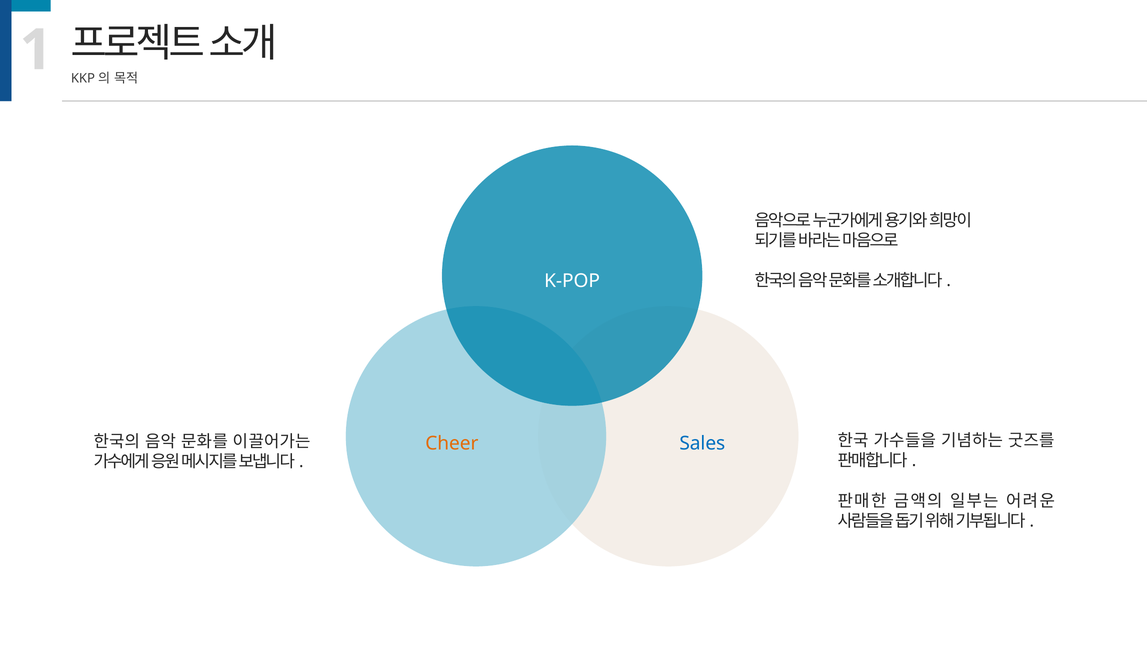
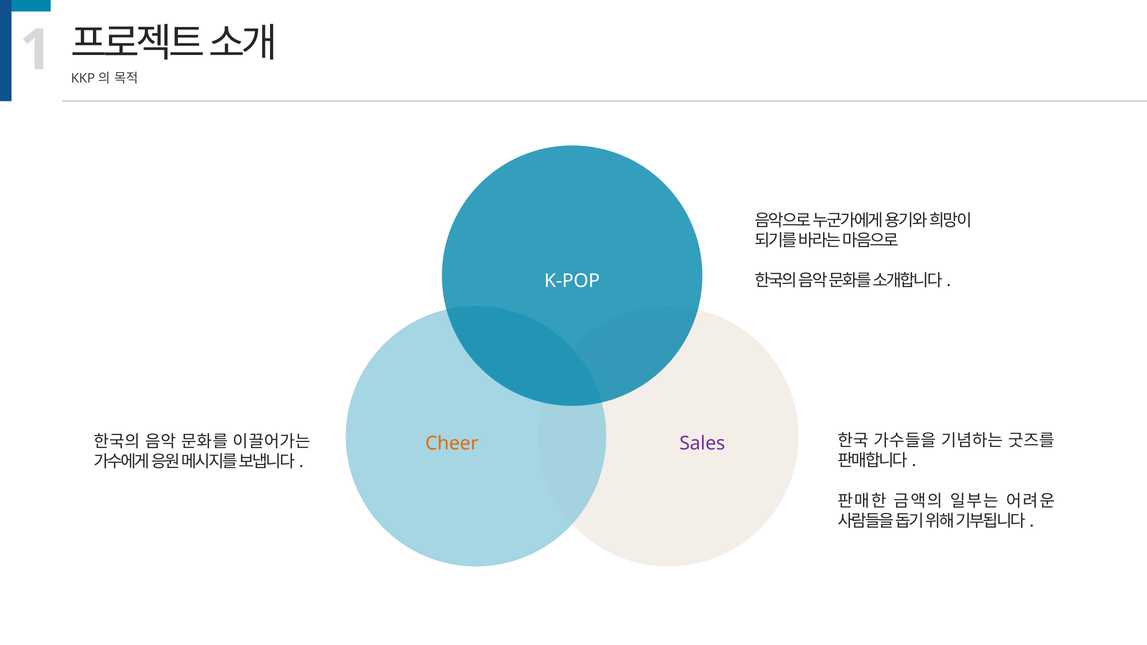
Sales colour: blue -> purple (702, 444)
